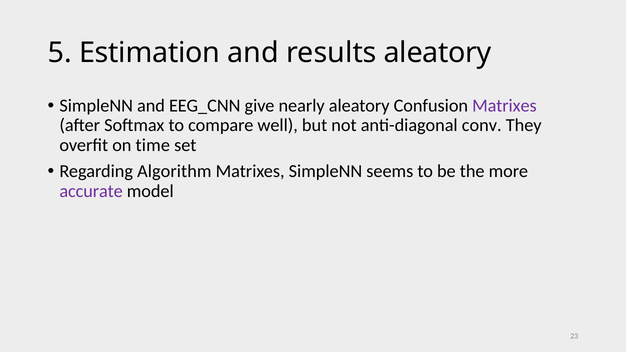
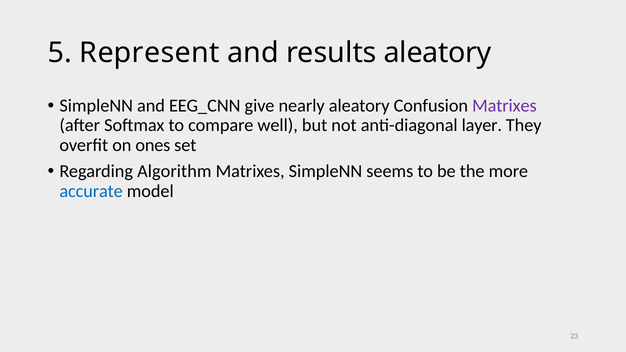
Estimation: Estimation -> Represent (149, 53)
conv: conv -> layer (482, 125)
time: time -> ones (153, 145)
accurate colour: purple -> blue (91, 191)
